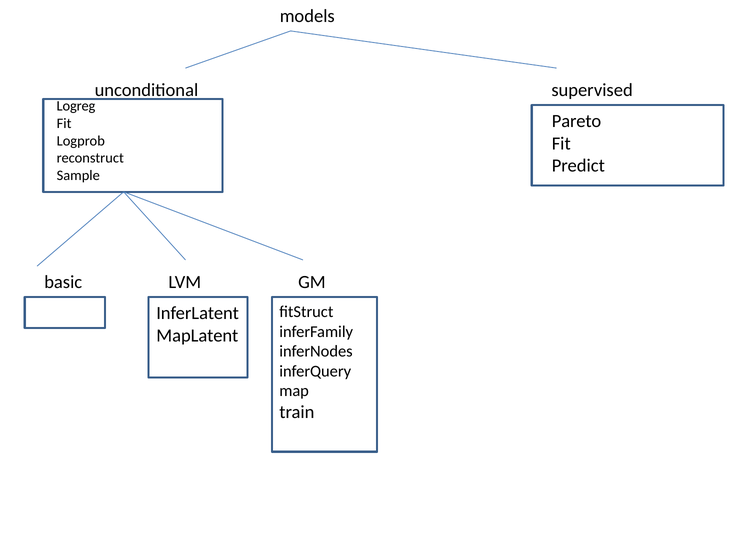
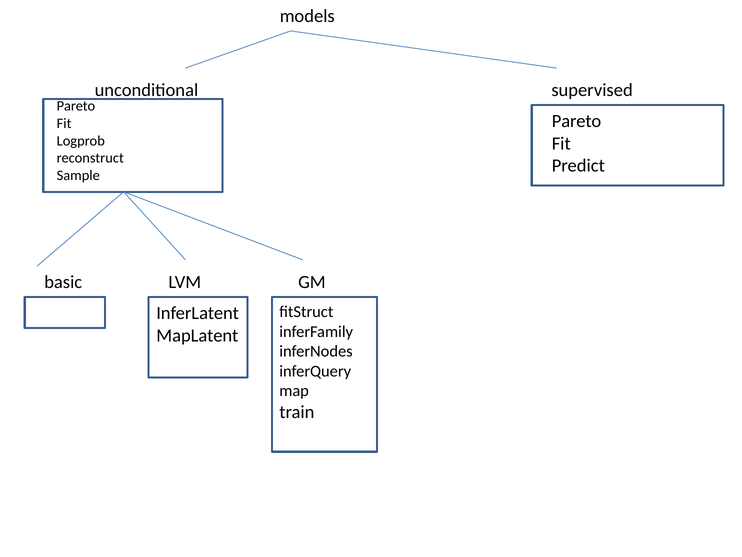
Logreg: Logreg -> Pareto (76, 106)
